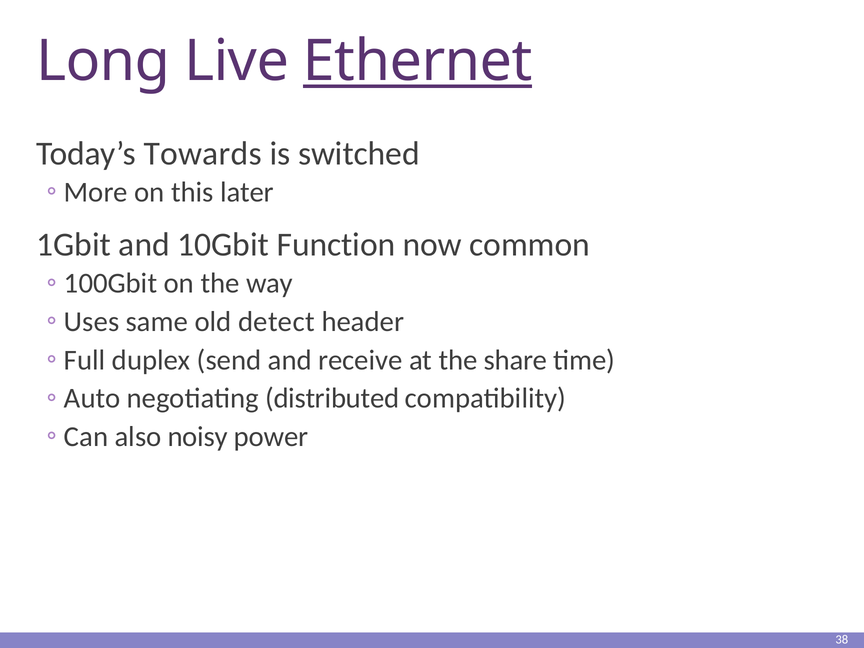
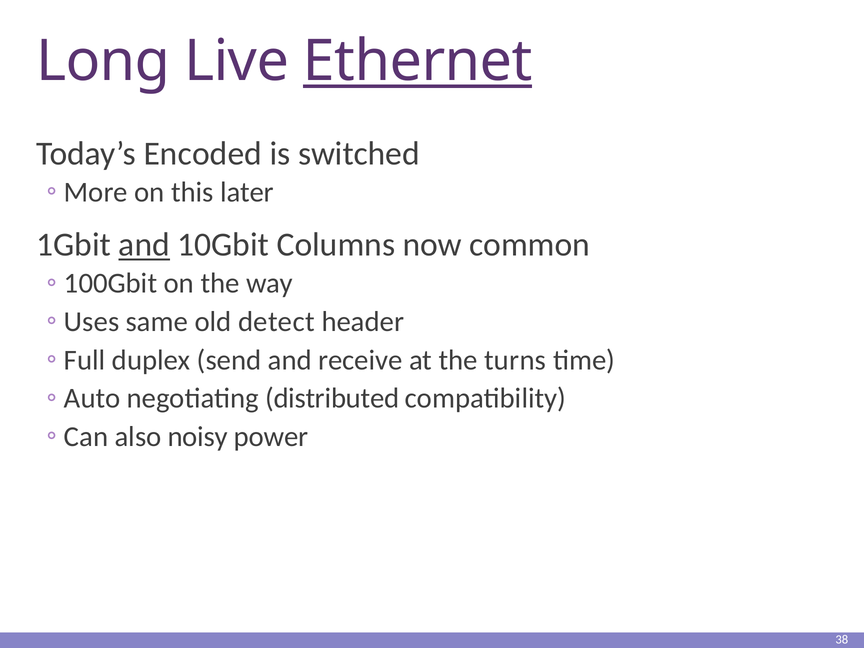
Towards: Towards -> Encoded (203, 153)
and underline: none -> present (144, 245)
Function: Function -> Columns (336, 245)
share: share -> turns (515, 360)
